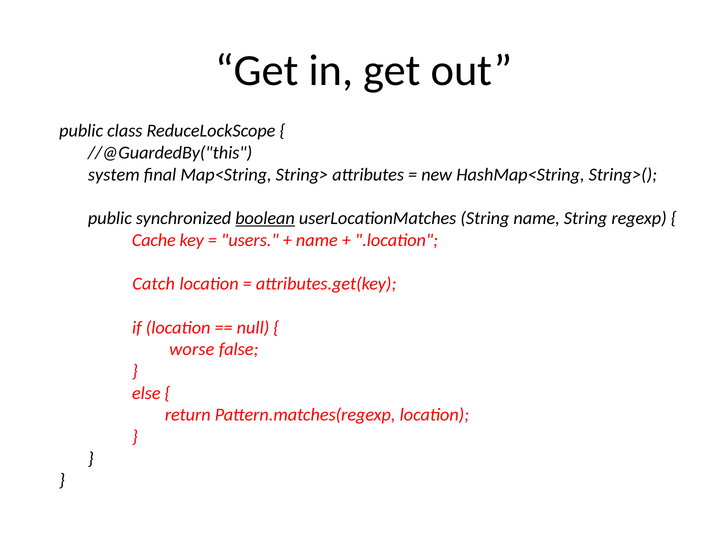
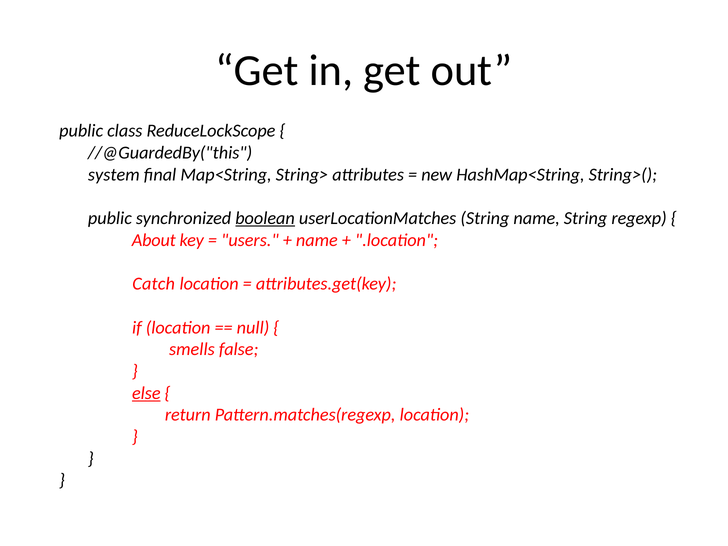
Cache: Cache -> About (154, 240)
worse: worse -> smells (192, 349)
else underline: none -> present (146, 393)
